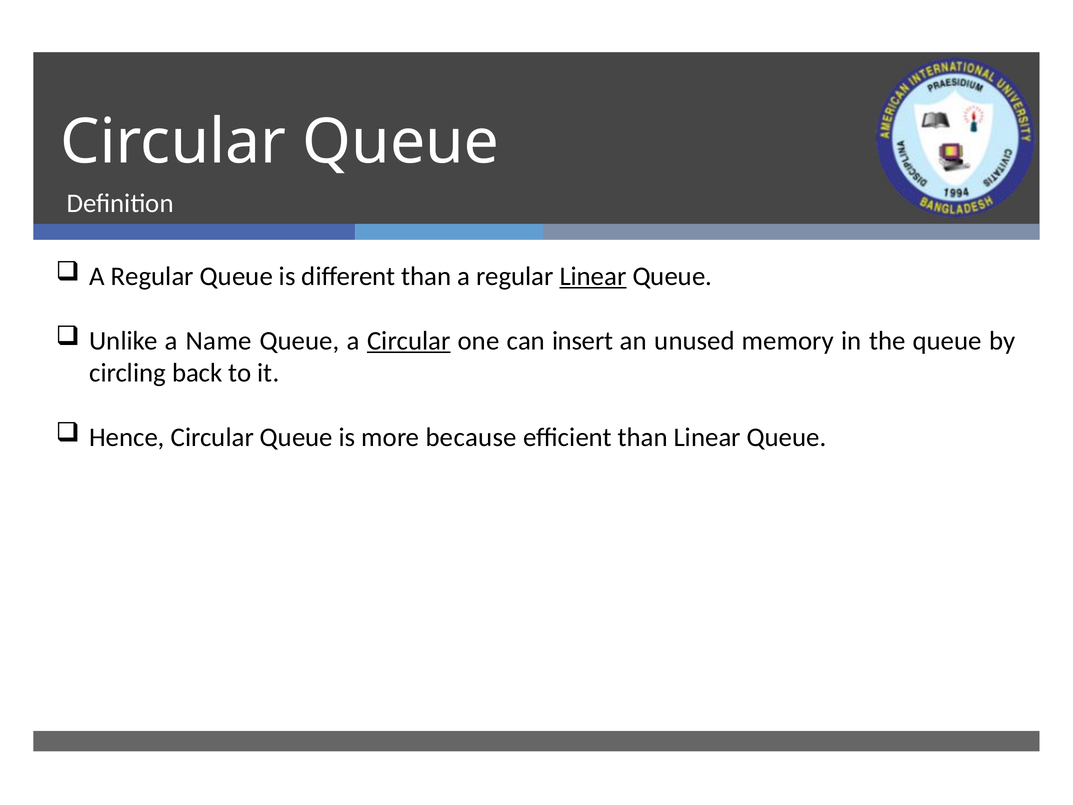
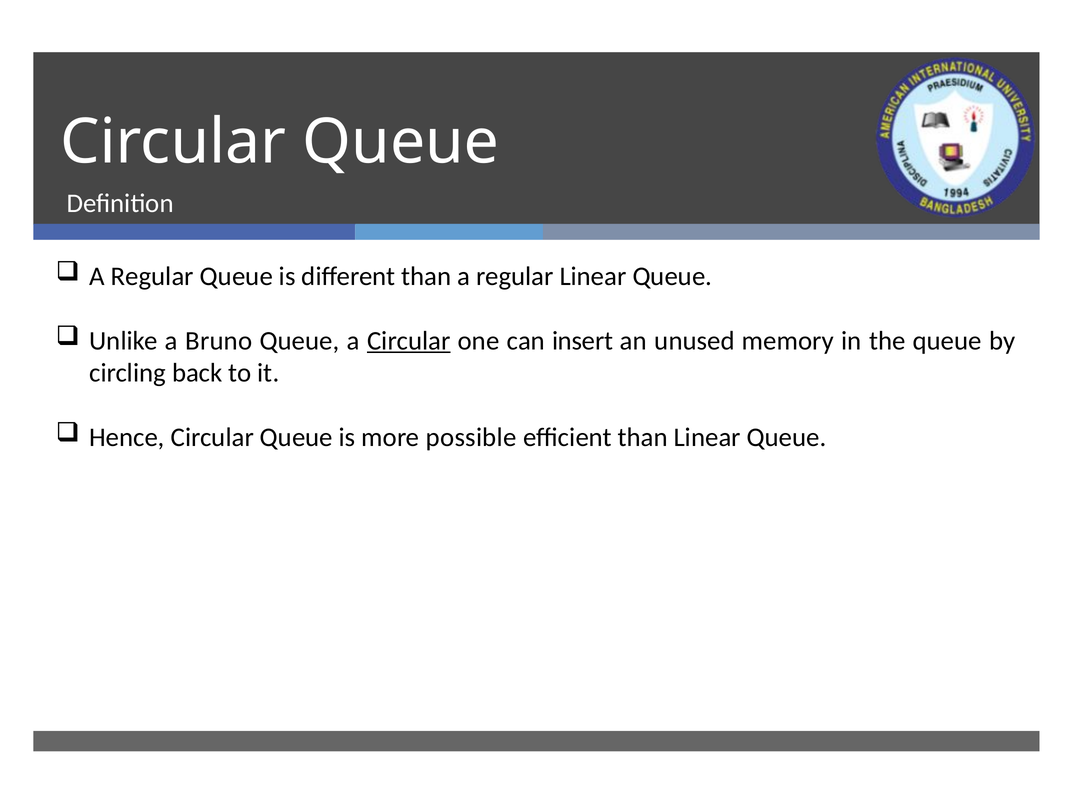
Linear underline: present -> none (593, 276)
Name: Name -> Bruno (219, 341)
because: because -> possible (471, 437)
